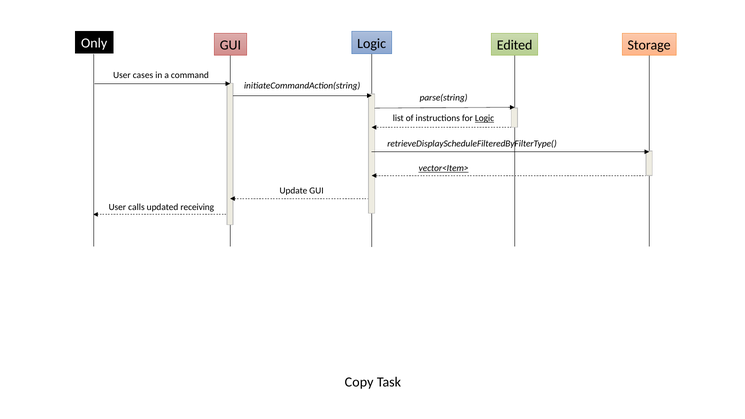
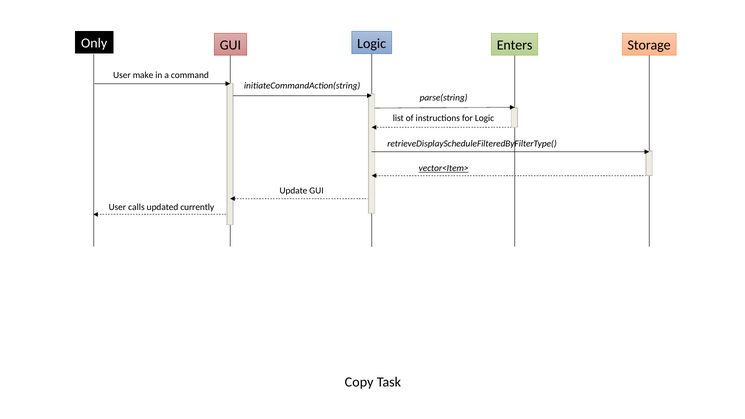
Edited: Edited -> Enters (515, 45)
cases: cases -> make (143, 75)
Logic underline: present -> none (485, 118)
receiving: receiving -> currently (197, 207)
